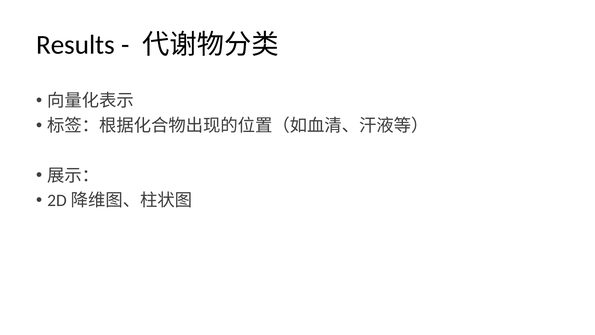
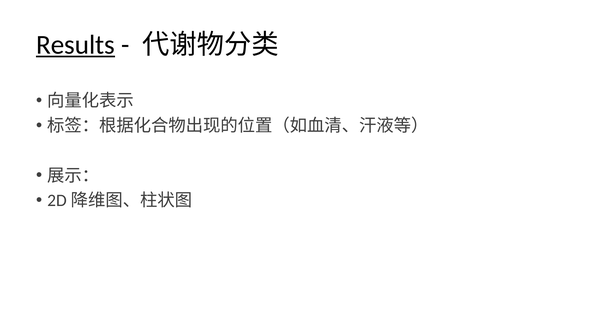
Results underline: none -> present (76, 45)
